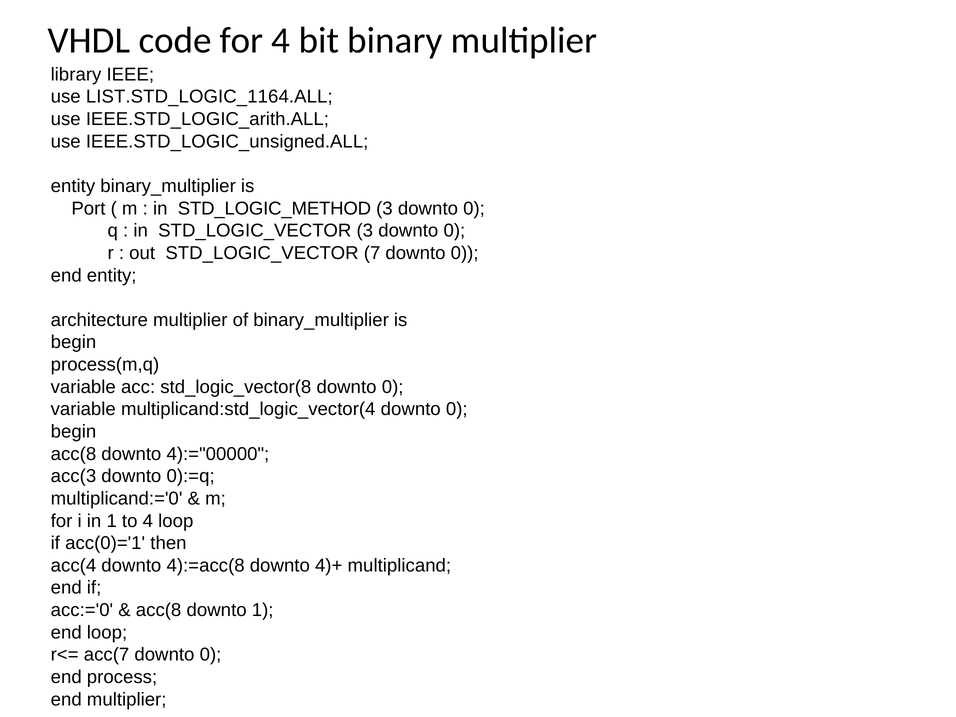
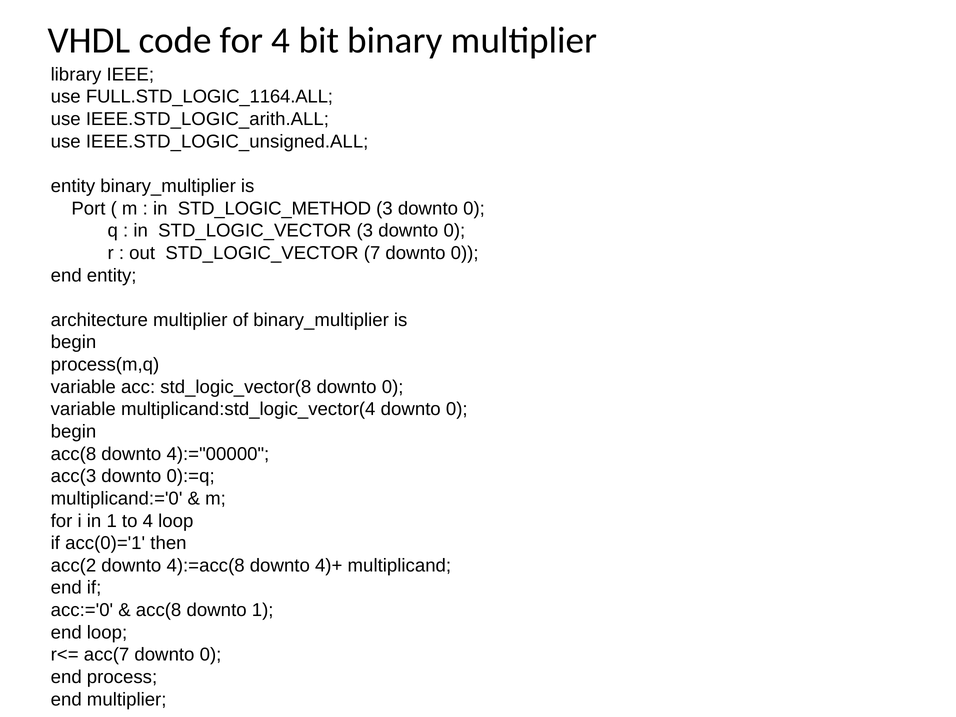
LIST.STD_LOGIC_1164.ALL: LIST.STD_LOGIC_1164.ALL -> FULL.STD_LOGIC_1164.ALL (209, 97)
acc(4: acc(4 -> acc(2 (73, 566)
